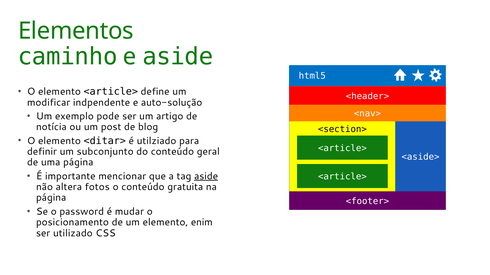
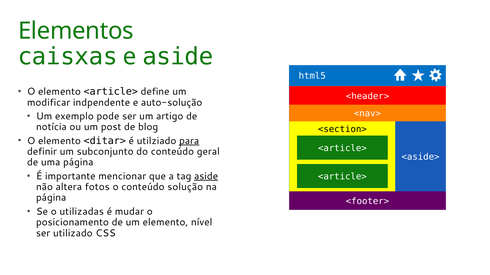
caminho: caminho -> caisxas (68, 57)
para underline: none -> present (189, 141)
gratuita: gratuita -> solução (185, 187)
password: password -> utilizadas (82, 212)
enim: enim -> nível (202, 223)
